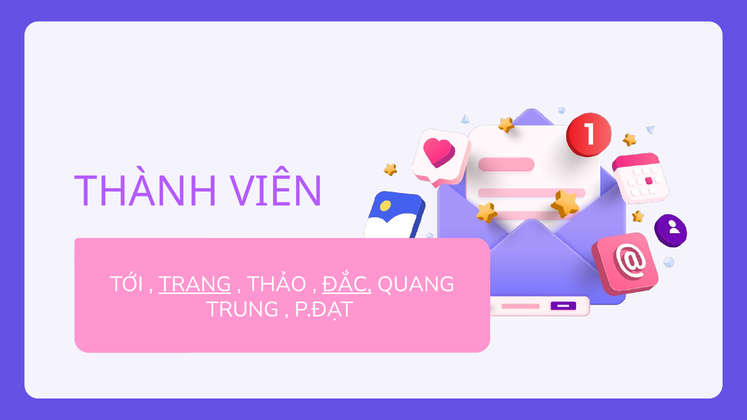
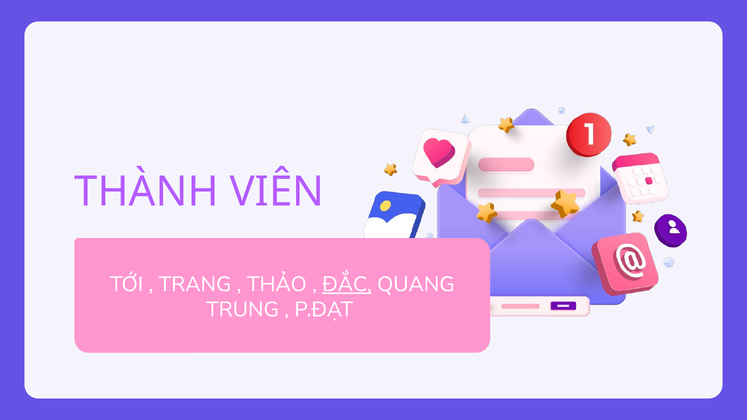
TRANG underline: present -> none (195, 284)
